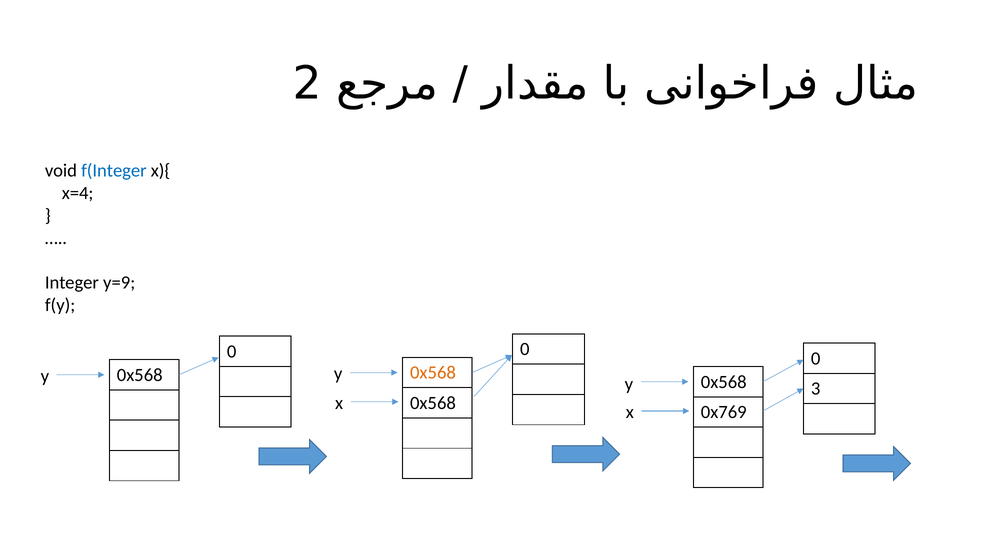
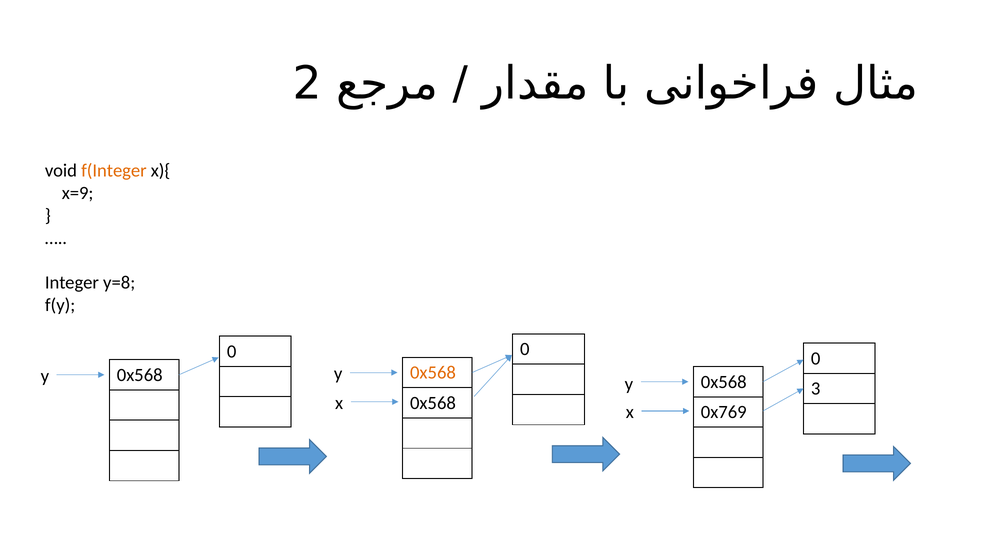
f(Integer colour: blue -> orange (114, 171)
x=4: x=4 -> x=9 (78, 193)
y=9: y=9 -> y=8 (119, 283)
